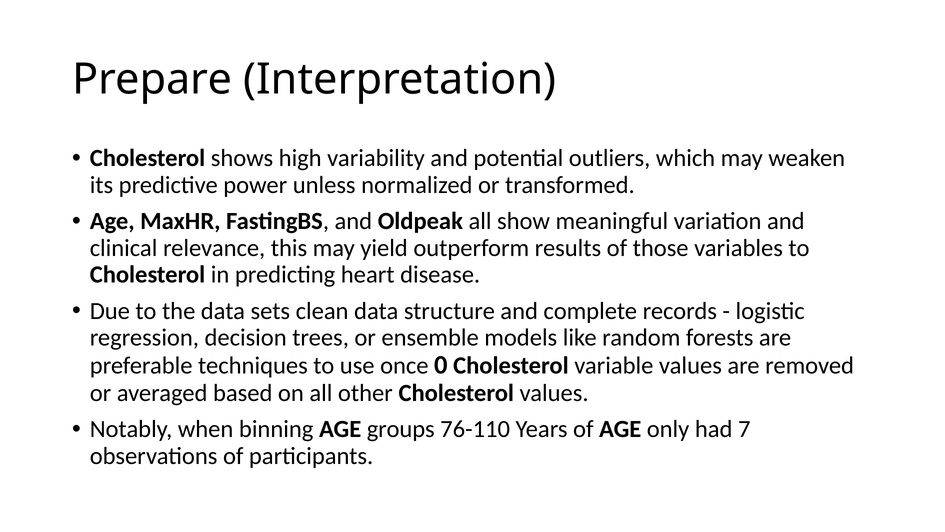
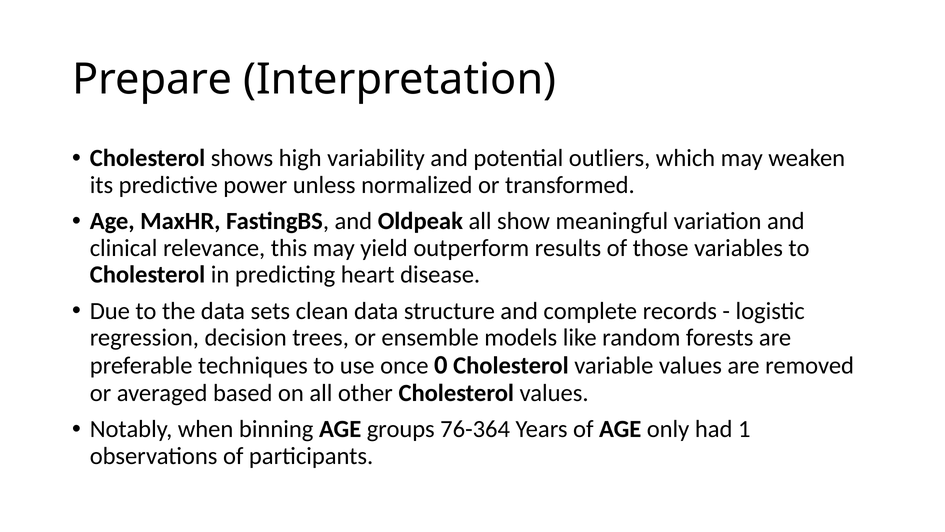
76-110: 76-110 -> 76-364 (475, 429)
7: 7 -> 1 (744, 429)
